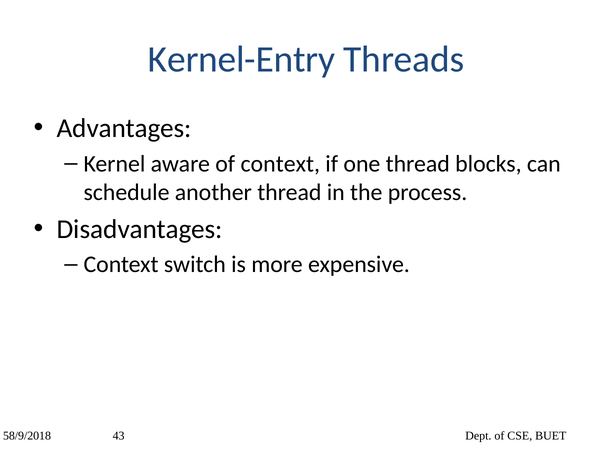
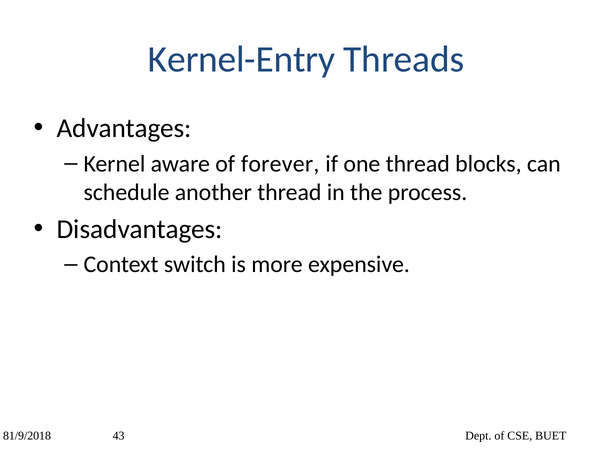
of context: context -> forever (280, 164)
58/9/2018: 58/9/2018 -> 81/9/2018 (27, 436)
